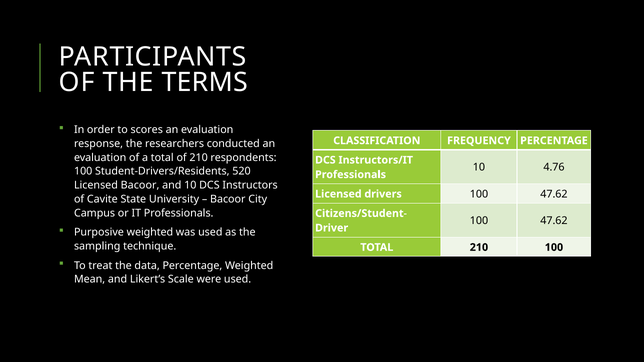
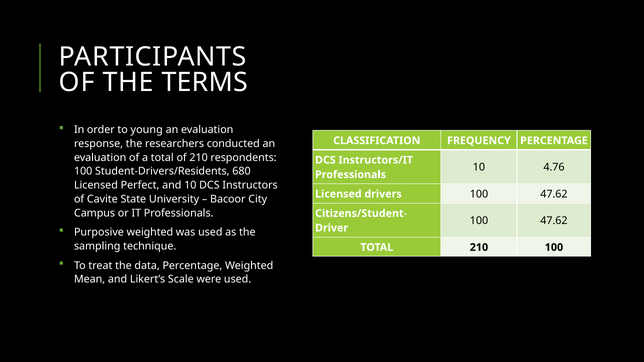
scores: scores -> young (147, 130)
520: 520 -> 680 (242, 172)
Licensed Bacoor: Bacoor -> Perfect (140, 185)
